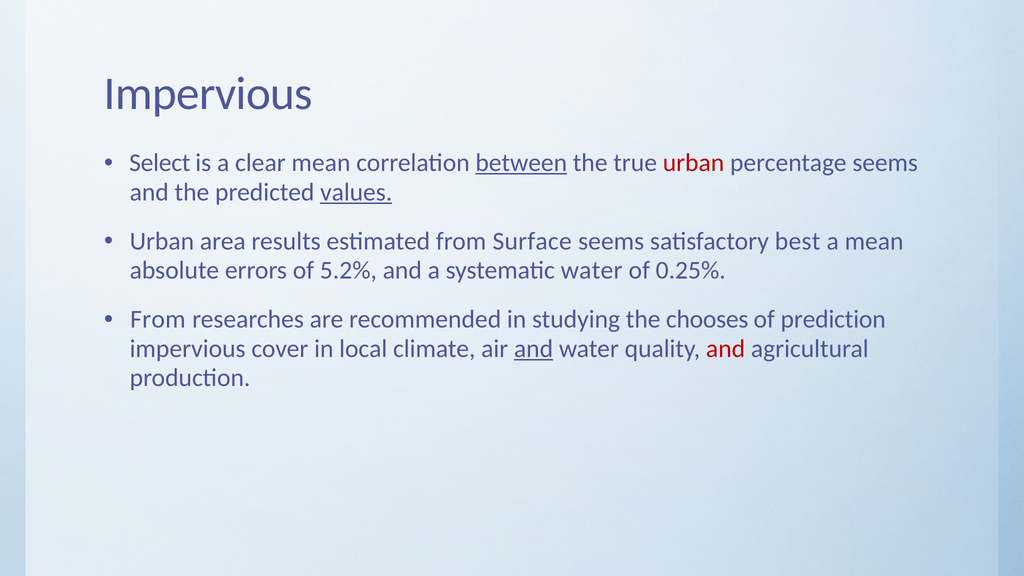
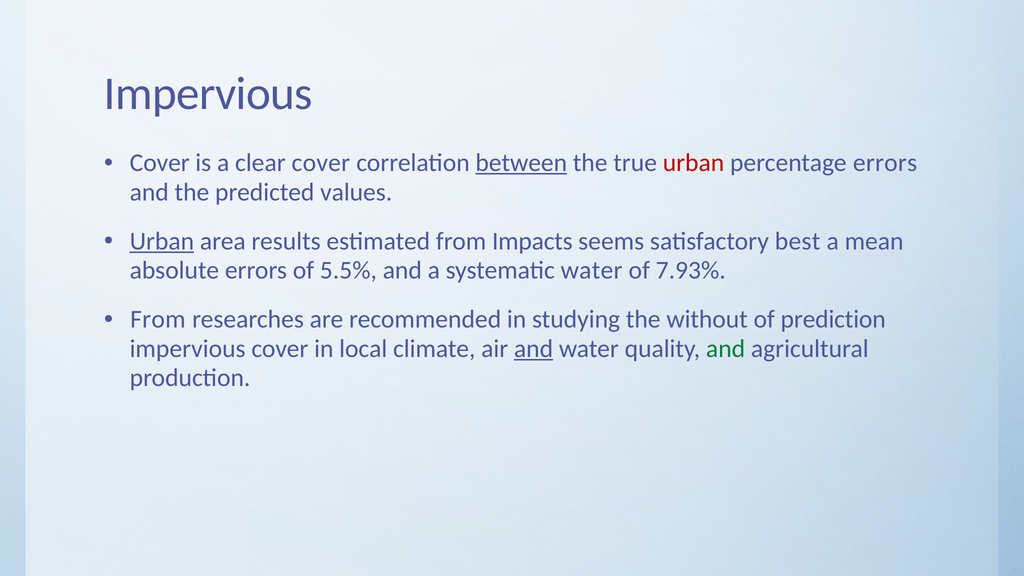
Select: Select -> Cover (160, 163)
clear mean: mean -> cover (321, 163)
percentage seems: seems -> errors (885, 163)
values underline: present -> none (356, 192)
Urban underline: none -> present (162, 241)
Surface: Surface -> Impacts (532, 241)
5.2%: 5.2% -> 5.5% (348, 270)
0.25%: 0.25% -> 7.93% (691, 270)
chooses: chooses -> without (707, 319)
and colour: red -> green (726, 349)
